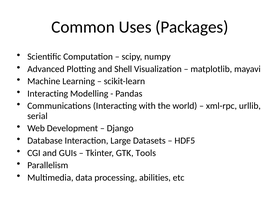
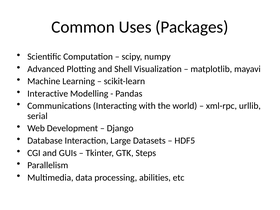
Interacting: Interacting -> Interactive (48, 94)
Tools: Tools -> Steps (146, 153)
